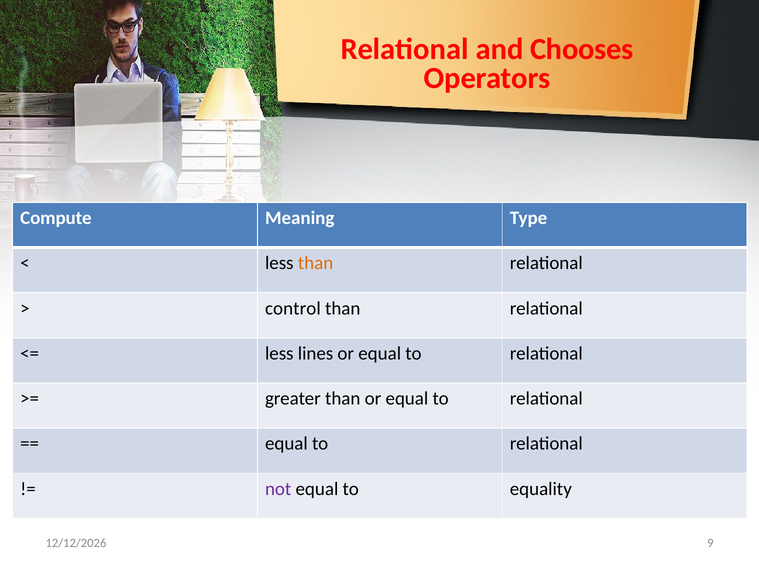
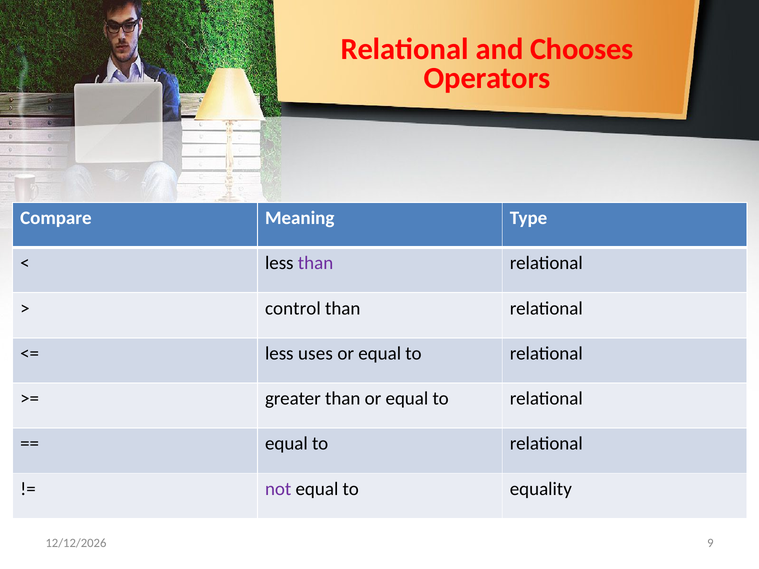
Compute: Compute -> Compare (56, 218)
than colour: orange -> purple (316, 263)
lines: lines -> uses (315, 354)
